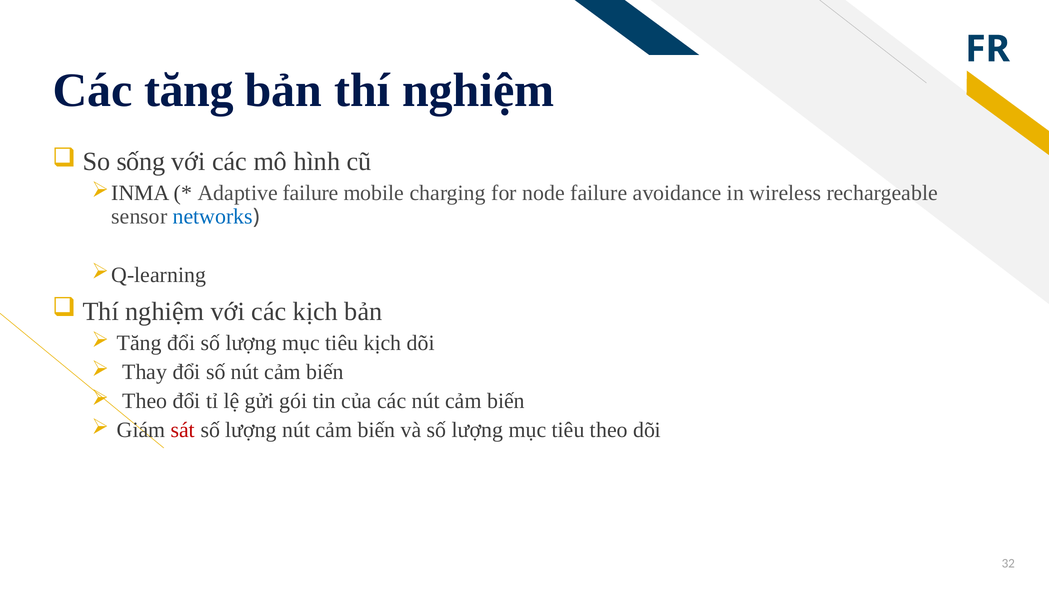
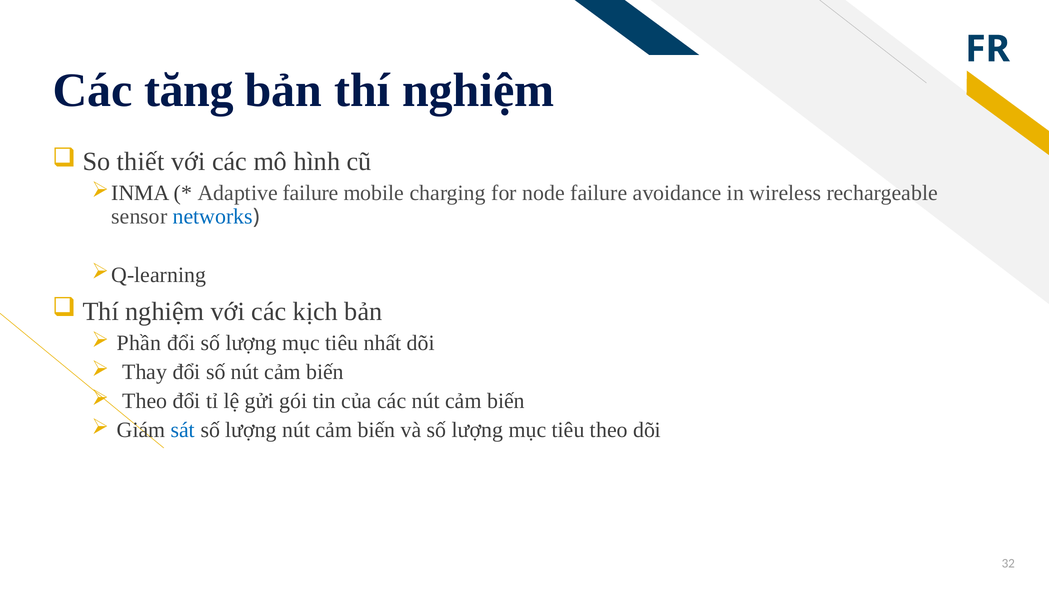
sống: sống -> thiết (141, 162)
Tăng: Tăng -> Phần (139, 343)
tiêu kịch: kịch -> nhất (383, 343)
sát colour: red -> blue (183, 430)
